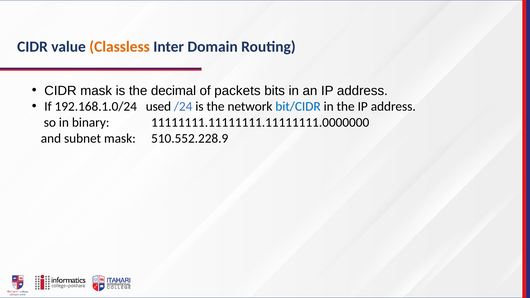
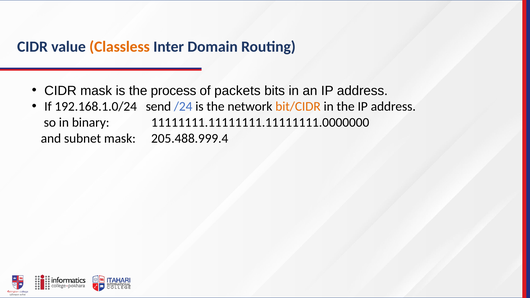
decimal: decimal -> process (174, 91)
used: used -> send (158, 107)
bit/CIDR colour: blue -> orange (298, 107)
510.552.228.9: 510.552.228.9 -> 205.488.999.4 (190, 138)
